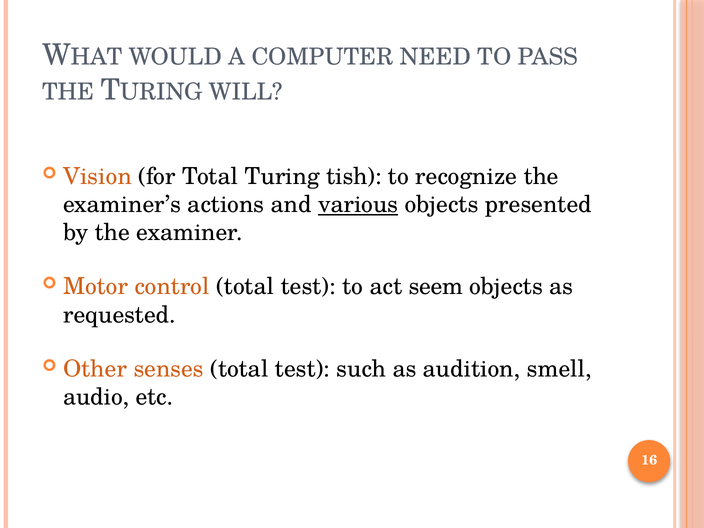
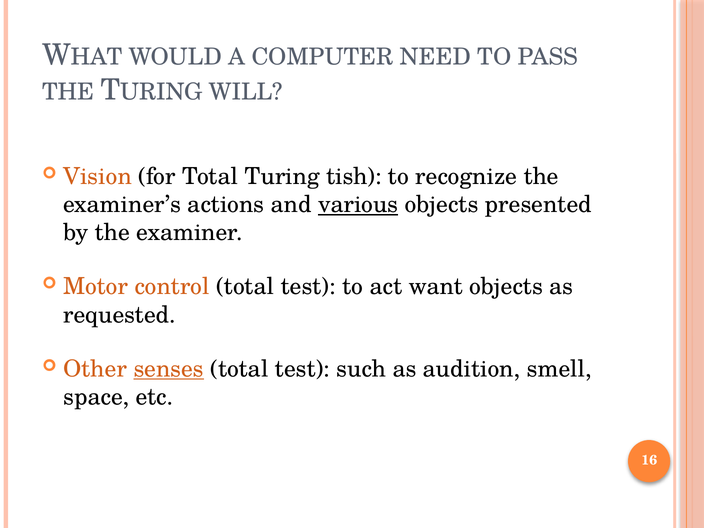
seem: seem -> want (436, 287)
senses underline: none -> present (169, 369)
audio: audio -> space (96, 397)
